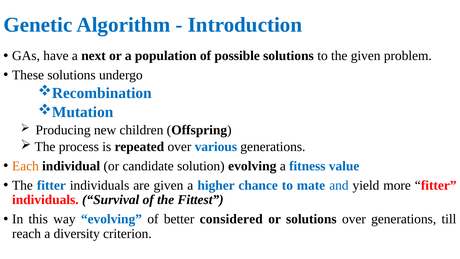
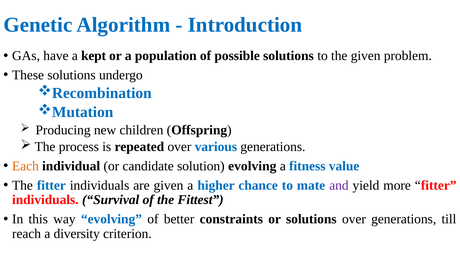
next: next -> kept (94, 56)
and colour: blue -> purple (339, 185)
considered: considered -> constraints (231, 219)
